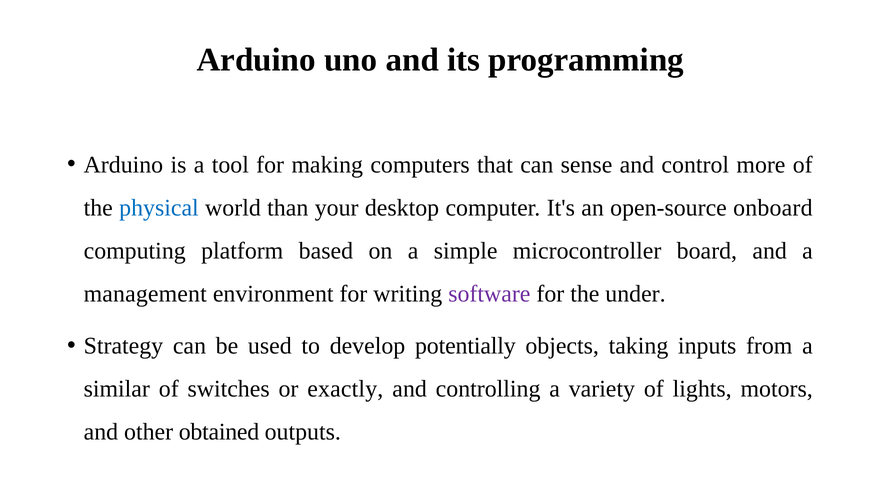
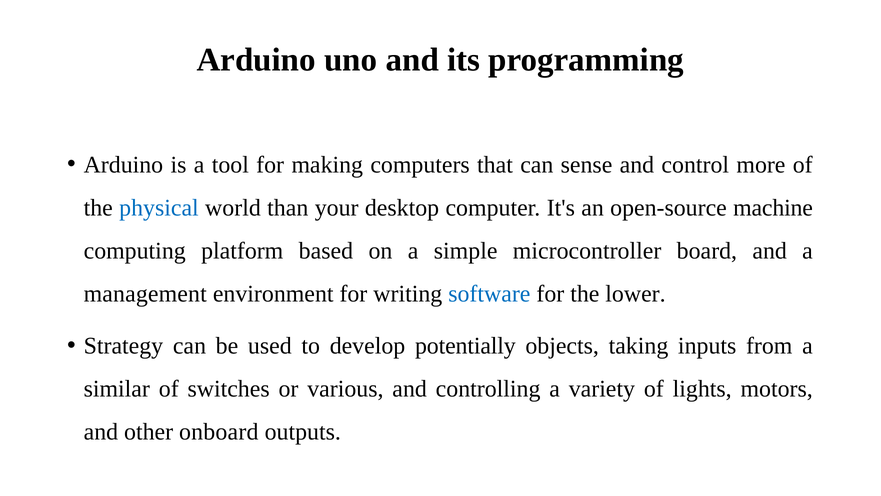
onboard: onboard -> machine (773, 208)
software colour: purple -> blue (489, 293)
under: under -> lower (636, 293)
exactly: exactly -> various (345, 389)
obtained: obtained -> onboard (219, 431)
